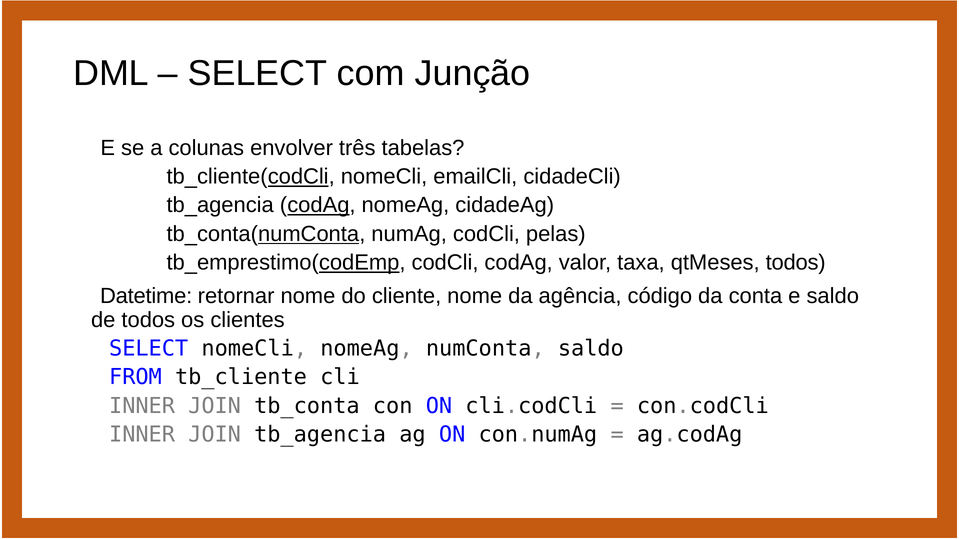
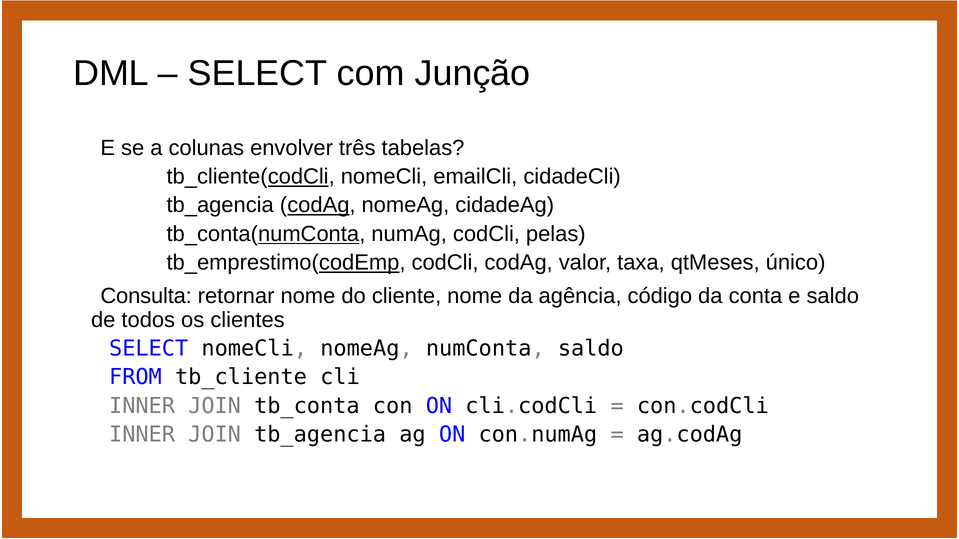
qtMeses todos: todos -> único (796, 263)
Datetime: Datetime -> Consulta (146, 296)
